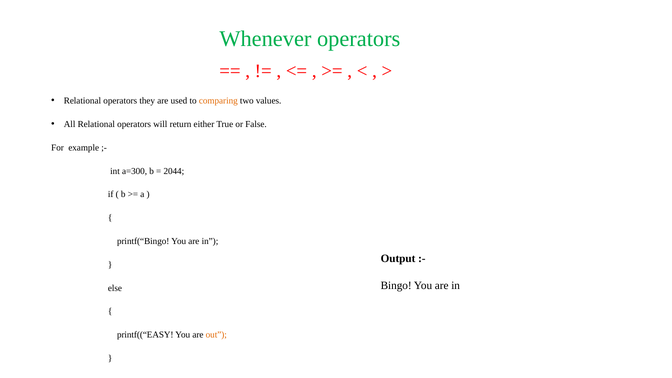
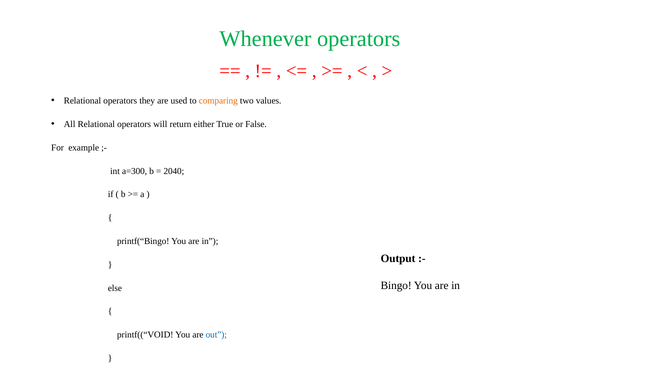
2044: 2044 -> 2040 (174, 171)
printf((“EASY: printf((“EASY -> printf((“VOID (145, 335)
out colour: orange -> blue (216, 335)
